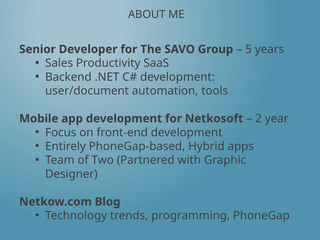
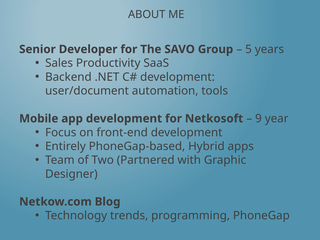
2: 2 -> 9 (258, 119)
